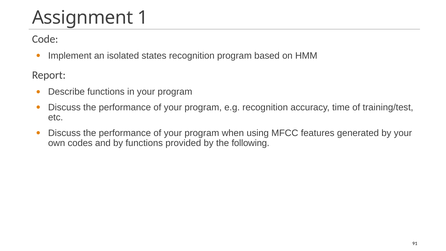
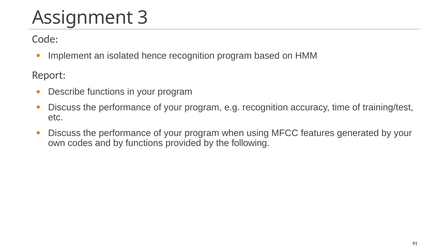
1: 1 -> 3 (143, 18)
states: states -> hence (154, 56)
